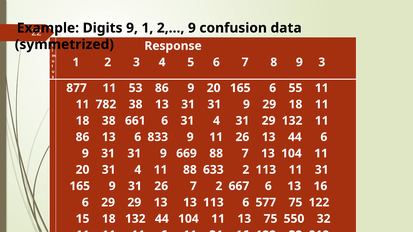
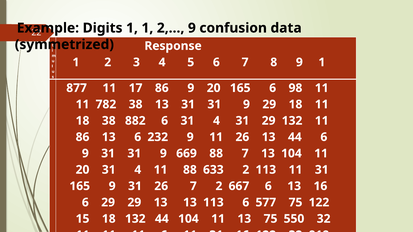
Digits 9: 9 -> 1 (132, 28)
9 3: 3 -> 1 (322, 62)
53: 53 -> 17 (136, 88)
55: 55 -> 98 (295, 88)
661: 661 -> 882 (135, 121)
833: 833 -> 232 (158, 137)
